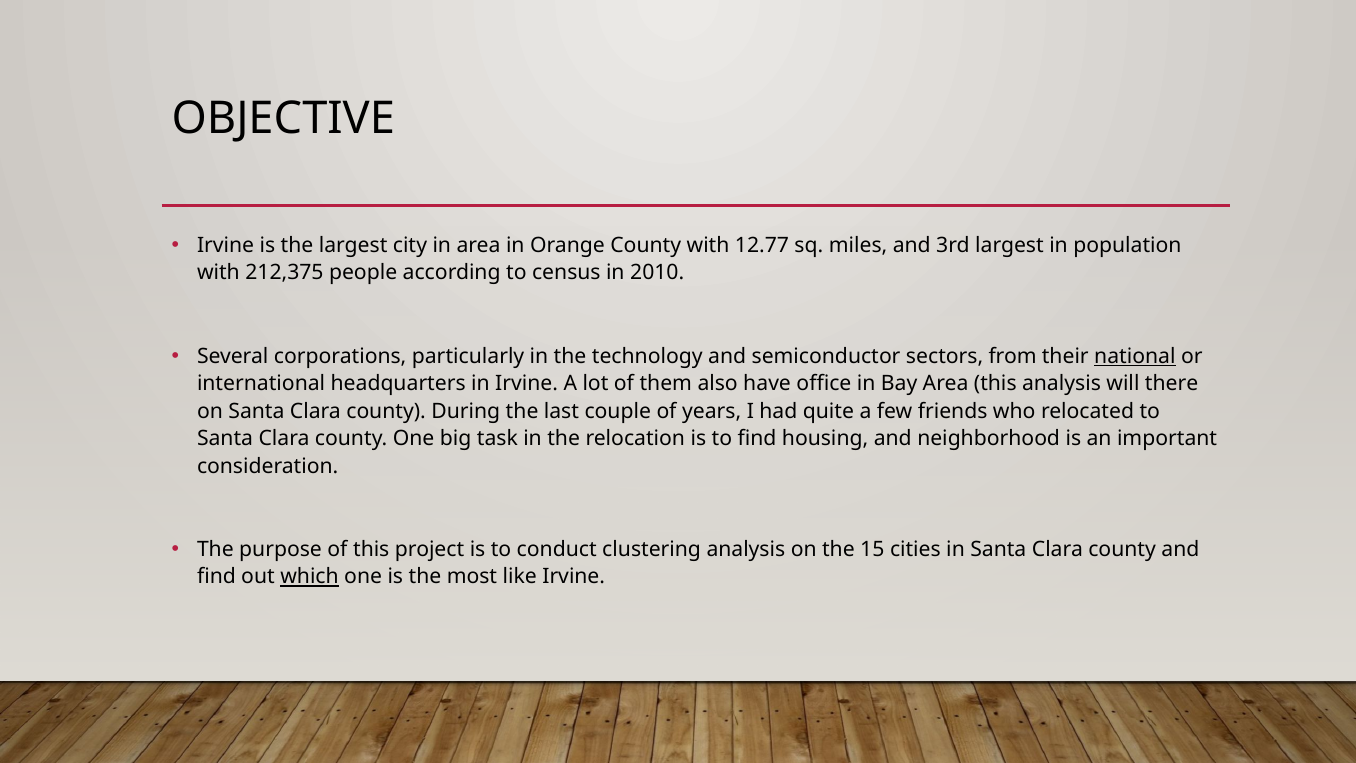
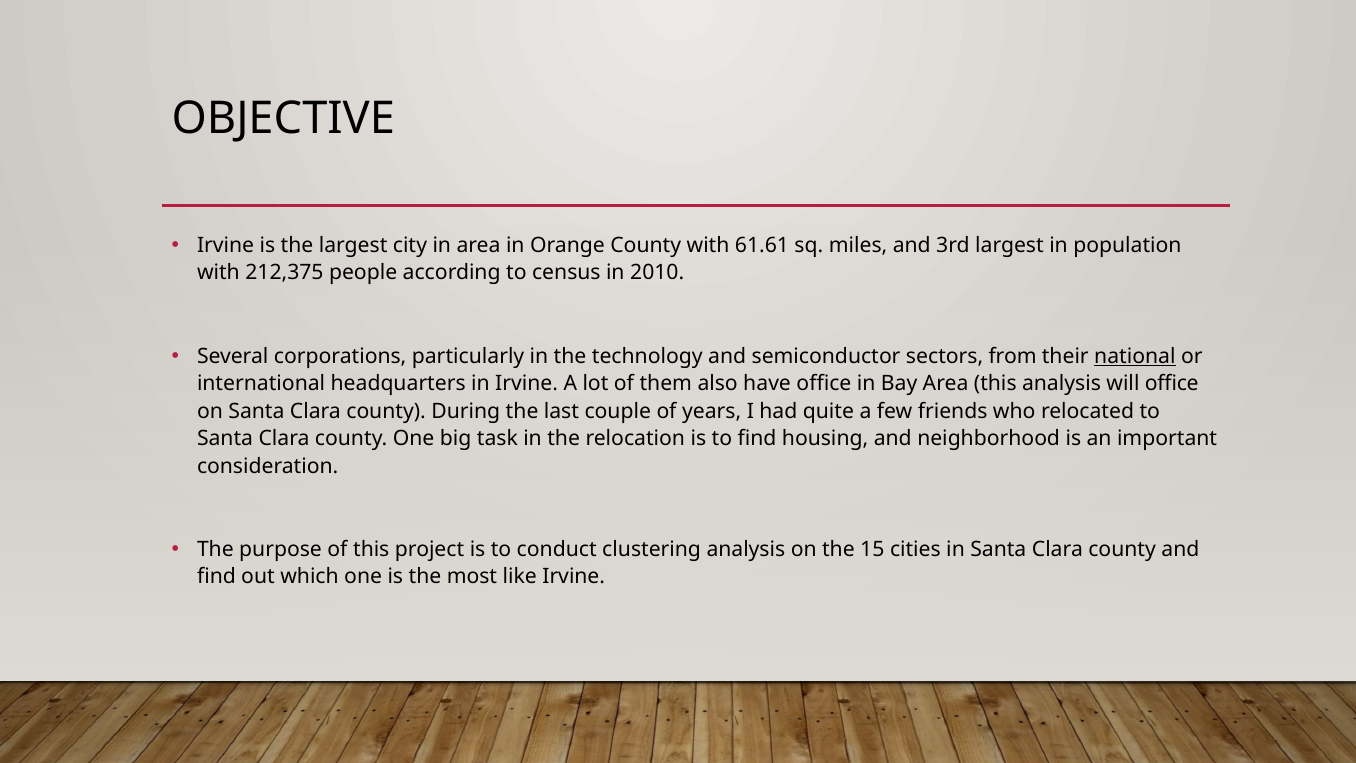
12.77: 12.77 -> 61.61 (762, 245)
will there: there -> office (1172, 384)
which underline: present -> none (310, 577)
